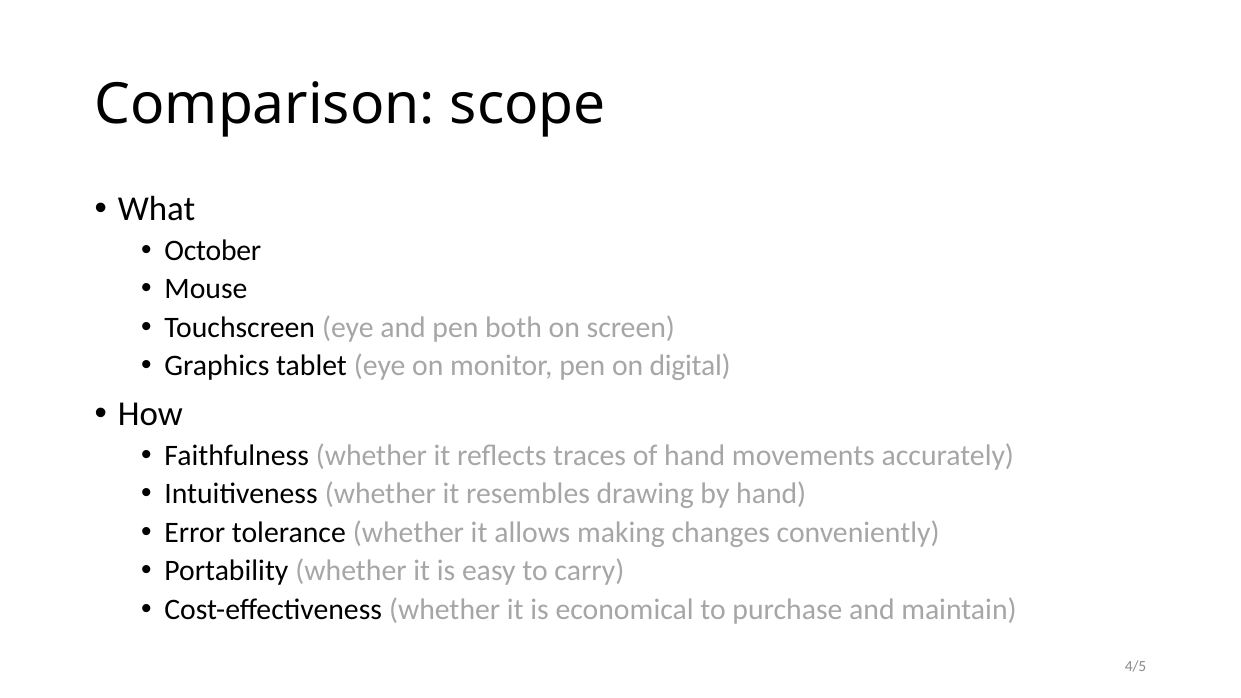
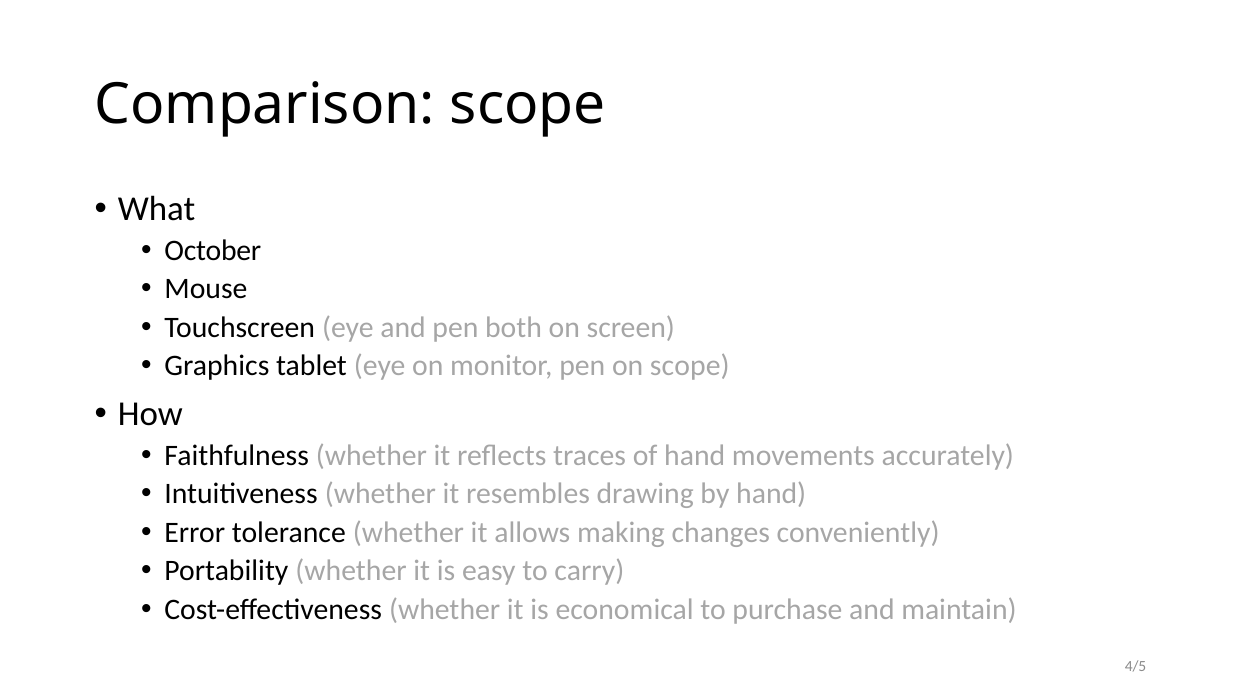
on digital: digital -> scope (690, 366)
